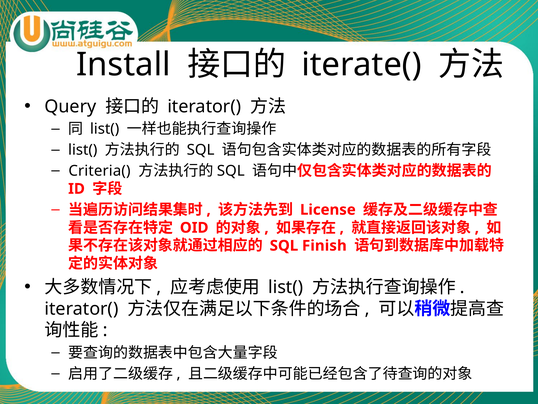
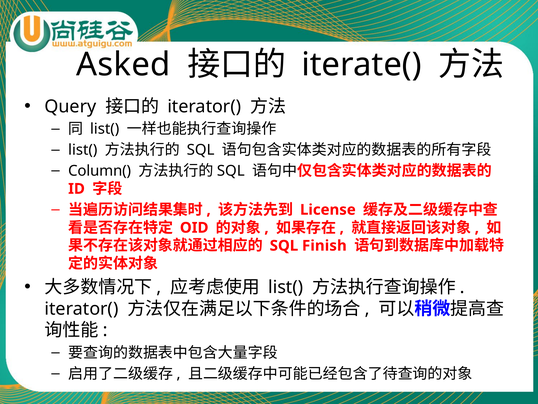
Install: Install -> Asked (123, 64)
Criteria(: Criteria( -> Column( (100, 171)
